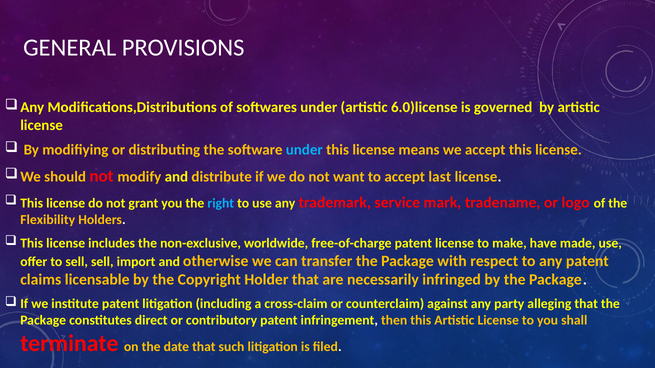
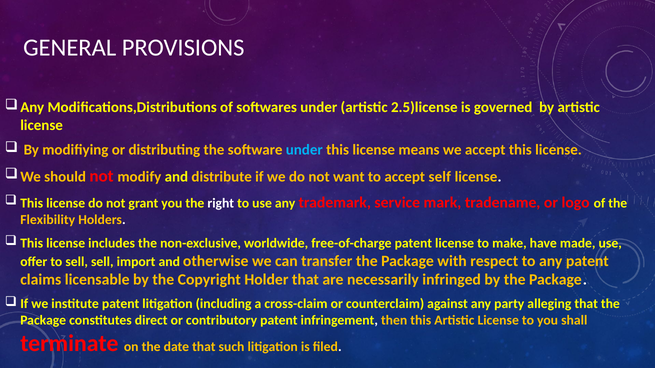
6.0)license: 6.0)license -> 2.5)license (424, 107)
last: last -> self (440, 177)
right colour: light blue -> white (221, 203)
